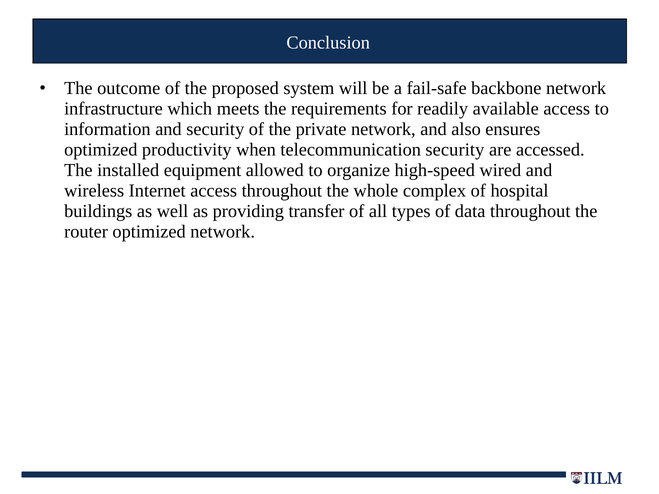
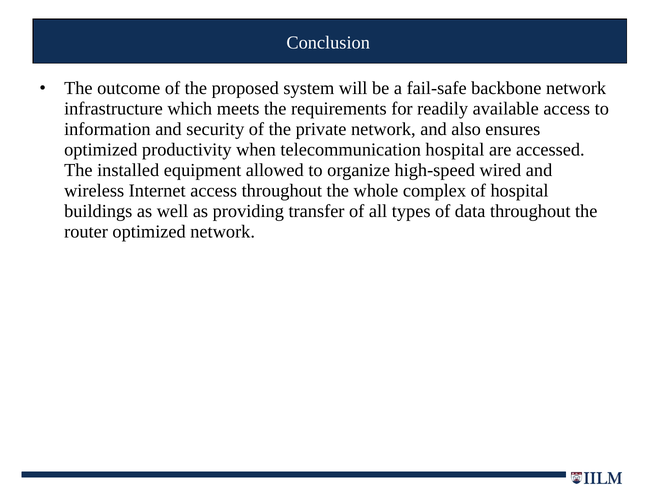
telecommunication security: security -> hospital (455, 150)
